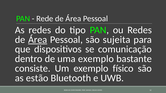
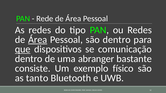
são sujeita: sujeita -> dentro (117, 40)
que underline: none -> present (23, 49)
uma exemplo: exemplo -> abranger (96, 59)
estão: estão -> tanto (37, 78)
